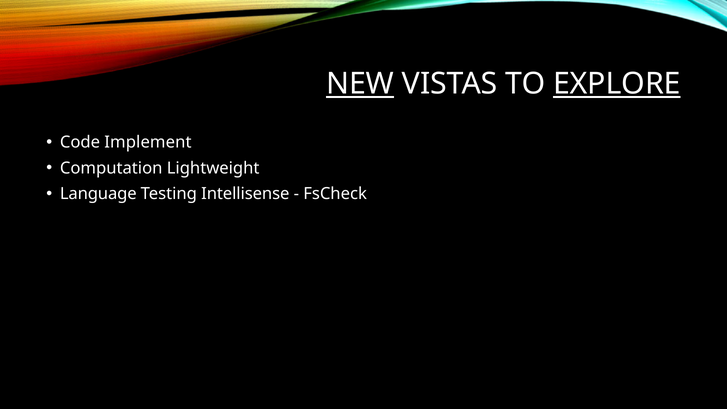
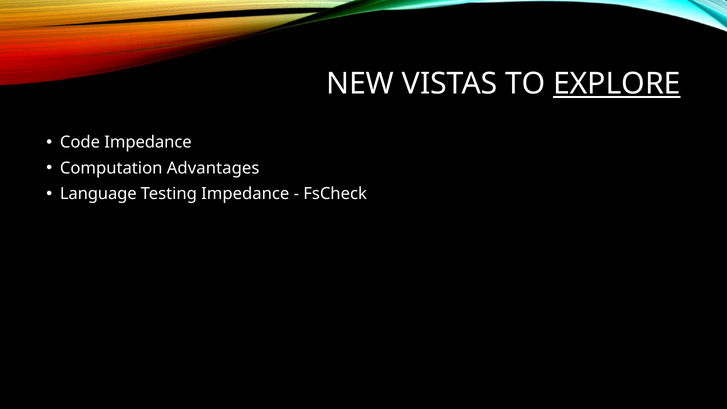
NEW underline: present -> none (360, 84)
Code Implement: Implement -> Impedance (148, 142)
Lightweight: Lightweight -> Advantages (213, 168)
Testing Intellisense: Intellisense -> Impedance (245, 194)
